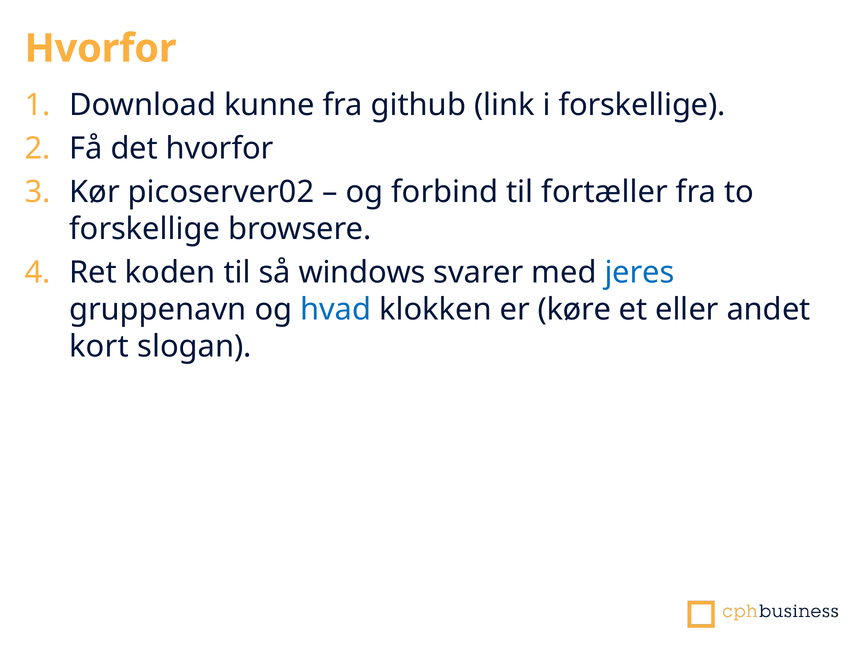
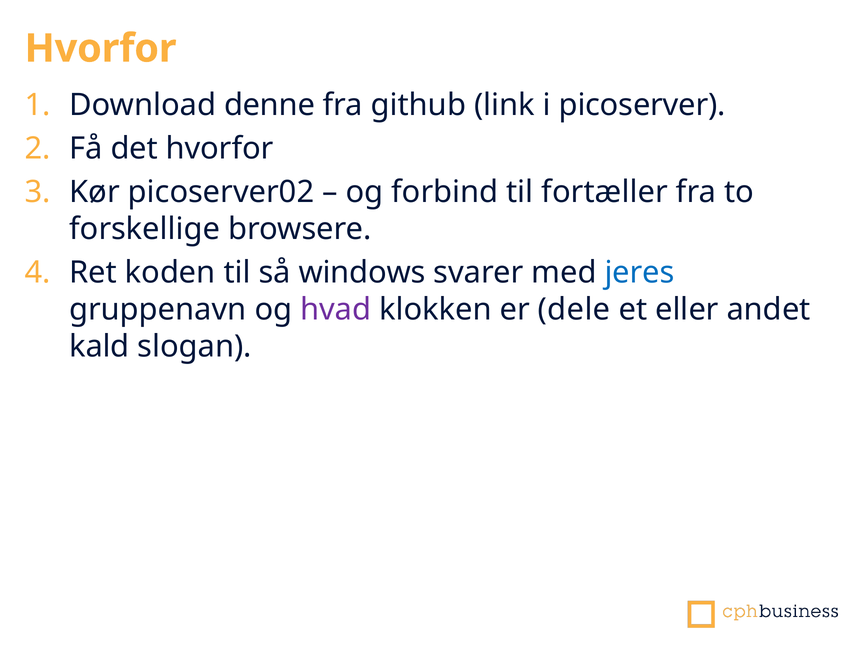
kunne: kunne -> denne (270, 105)
i forskellige: forskellige -> picoserver (642, 105)
hvad colour: blue -> purple (336, 309)
køre: køre -> dele (574, 309)
kort: kort -> kald (99, 346)
